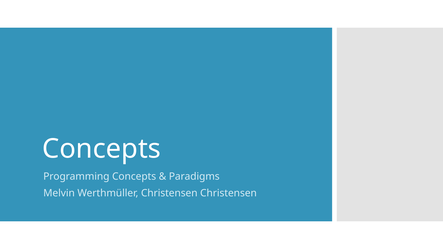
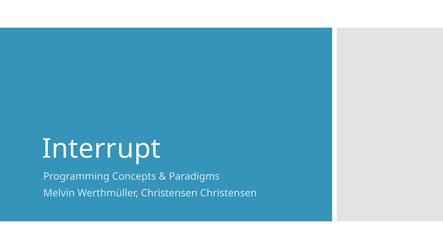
Concepts: Concepts -> Interrupt (101, 149)
